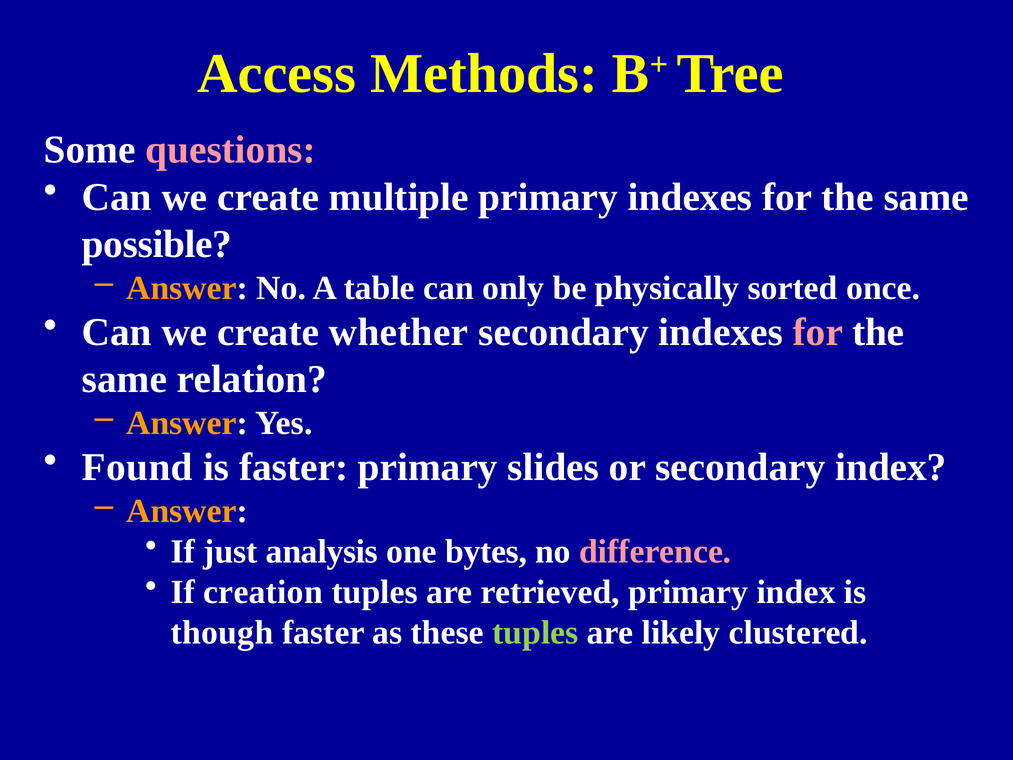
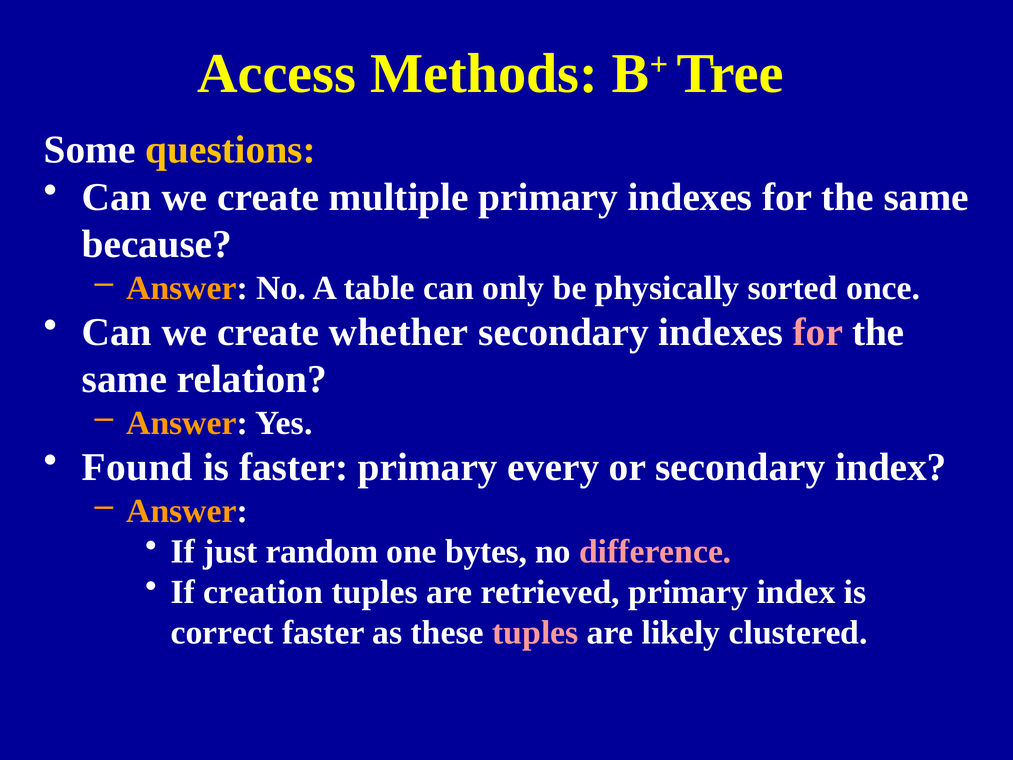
questions colour: pink -> yellow (231, 150)
possible: possible -> because (157, 244)
slides: slides -> every (553, 467)
analysis: analysis -> random (322, 551)
though: though -> correct (222, 632)
tuples colour: light green -> pink (535, 632)
